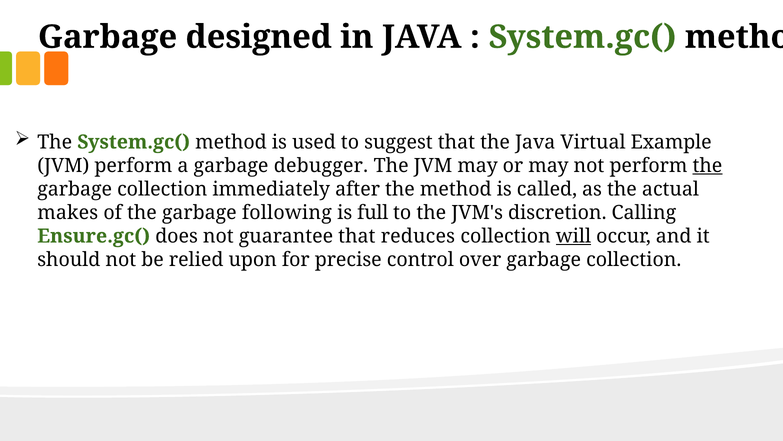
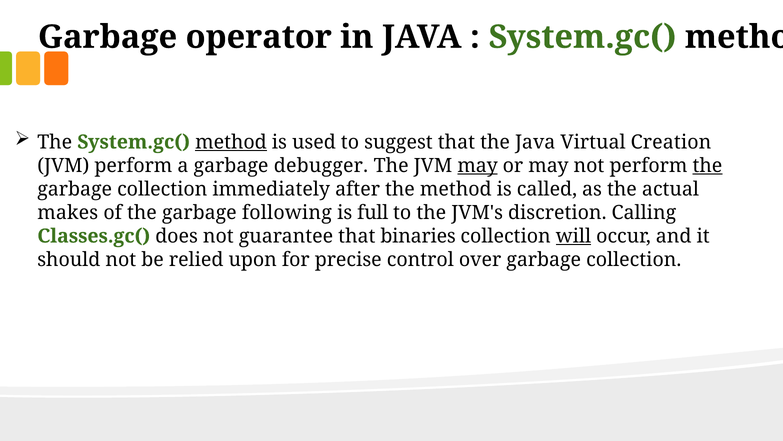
designed: designed -> operator (259, 37)
method underline: none -> present (231, 142)
Example: Example -> Creation (671, 142)
may underline: none -> present (478, 165)
Ensure.gc(: Ensure.gc( -> Classes.gc( (94, 236)
reduces: reduces -> binaries (418, 236)
